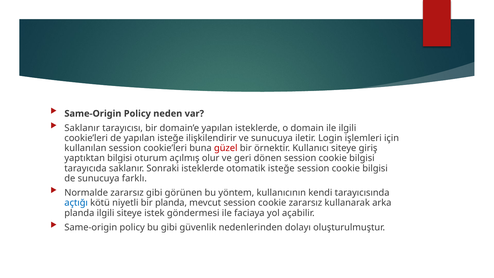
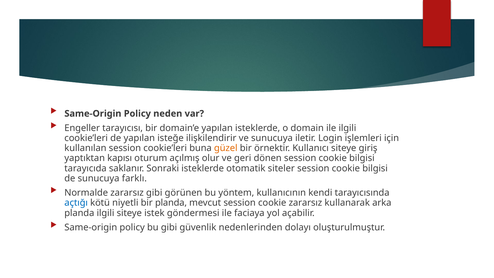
Saklanır: Saklanır -> Engeller (82, 128)
güzel colour: red -> orange (226, 148)
yaptıktan bilgisi: bilgisi -> kapısı (120, 158)
otomatik isteğe: isteğe -> siteler (281, 168)
